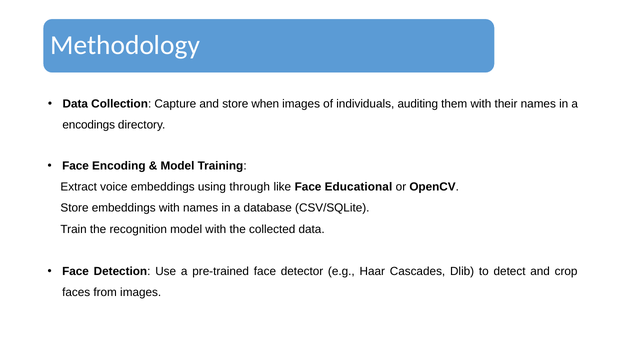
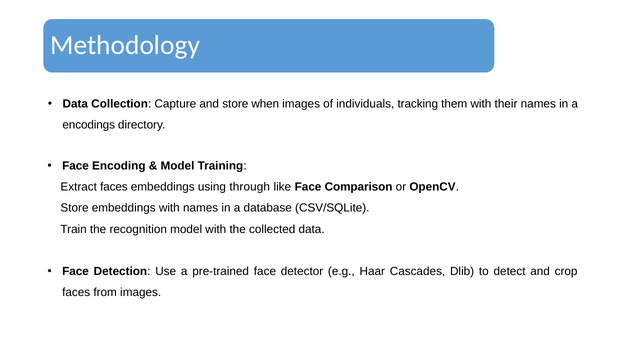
auditing: auditing -> tracking (418, 104)
Extract voice: voice -> faces (114, 187)
Educational: Educational -> Comparison (359, 187)
